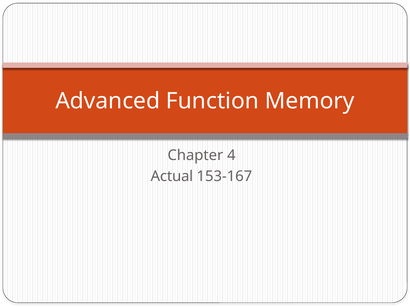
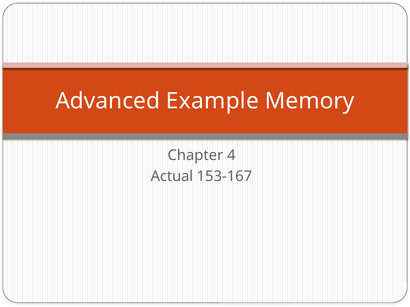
Function: Function -> Example (212, 101)
